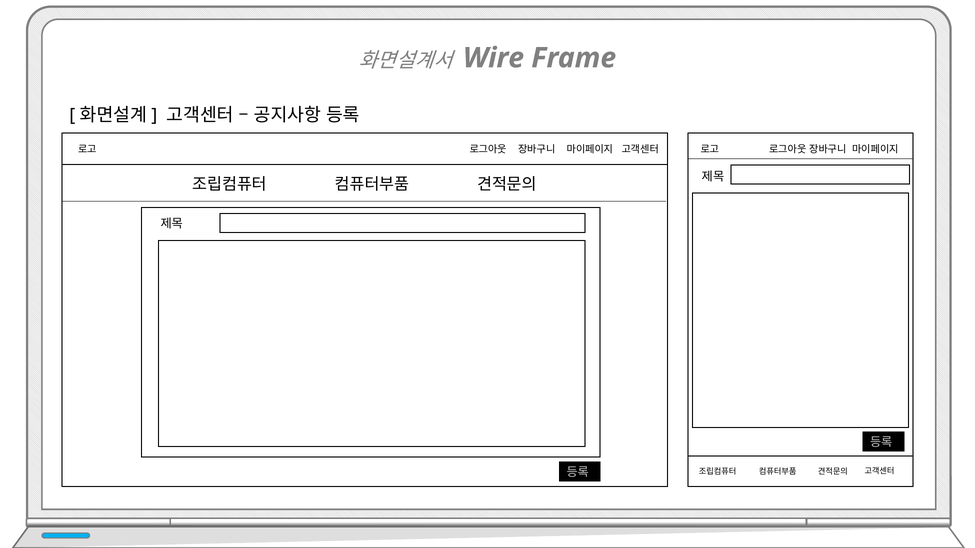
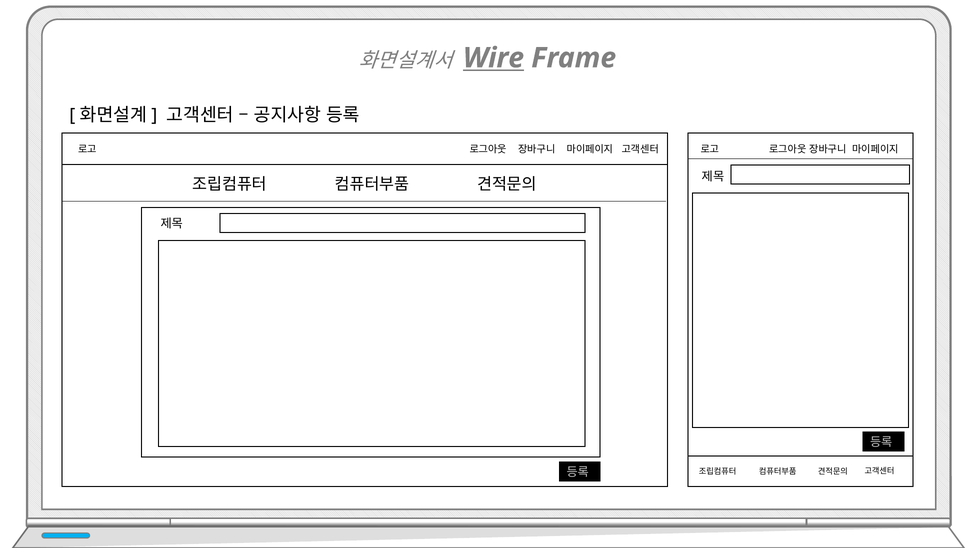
Wire underline: none -> present (494, 58)
